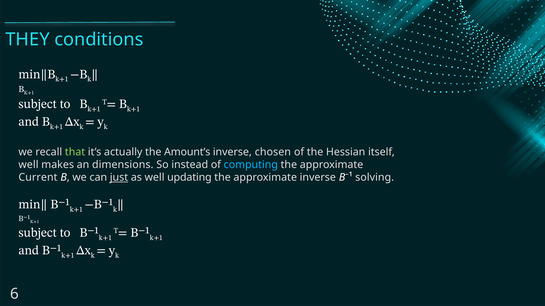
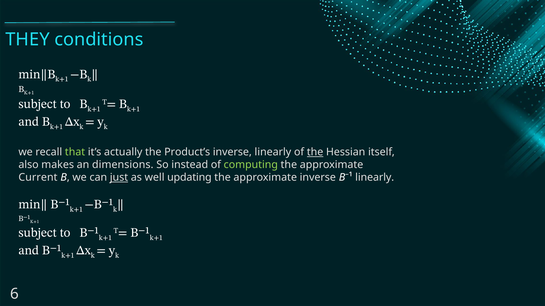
Amount’s: Amount’s -> Product’s (187, 152)
inverse chosen: chosen -> linearly (273, 152)
the underline: none -> present (315, 152)
well: well -> also (29, 165)
computing colour: light blue -> light green (251, 165)
B⁻¹ solving: solving -> linearly (375, 178)
